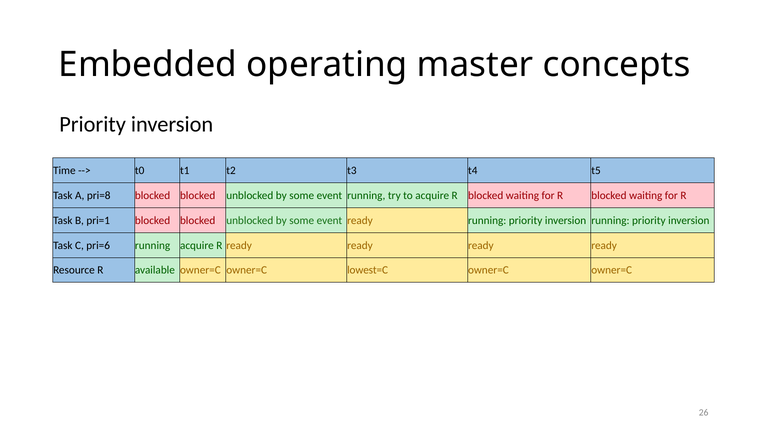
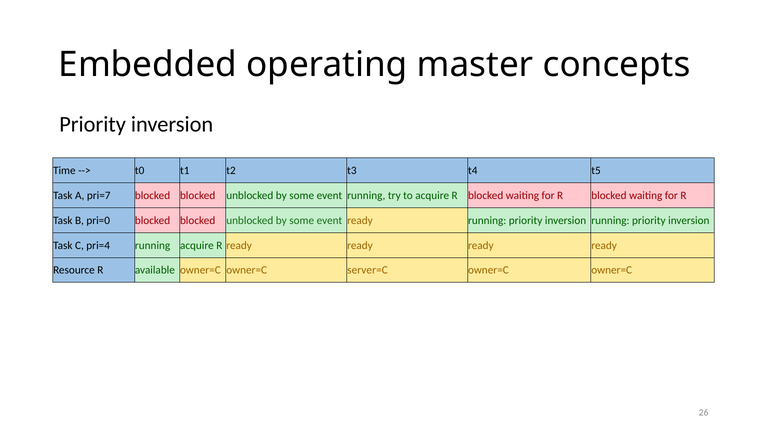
pri=8: pri=8 -> pri=7 (99, 195)
pri=1: pri=1 -> pri=0 (98, 220)
pri=6: pri=6 -> pri=4 (98, 245)
lowest=C: lowest=C -> server=C (367, 270)
